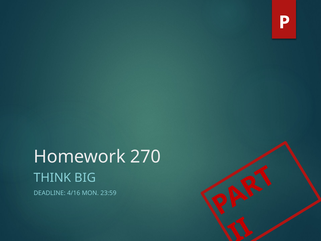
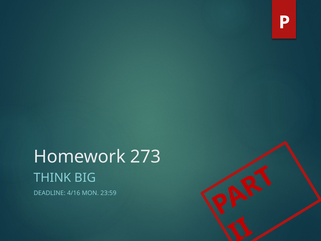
270: 270 -> 273 (145, 157)
